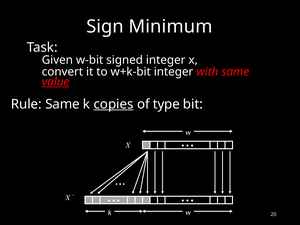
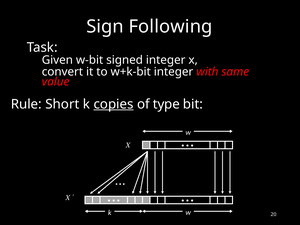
Minimum: Minimum -> Following (171, 27)
value underline: present -> none (56, 82)
Rule Same: Same -> Short (62, 104)
